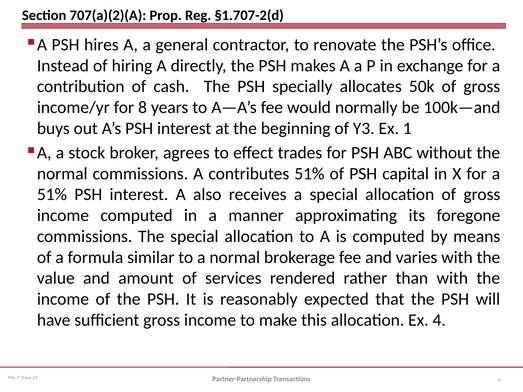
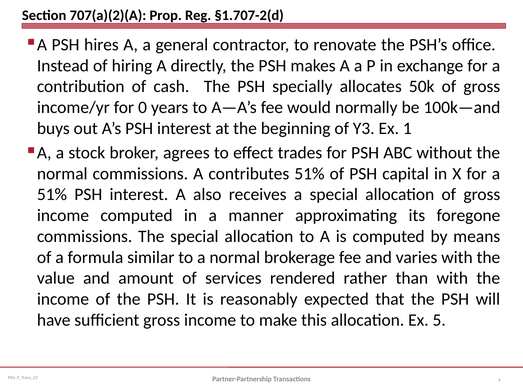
8: 8 -> 0 (142, 108)
4: 4 -> 5 (439, 320)
